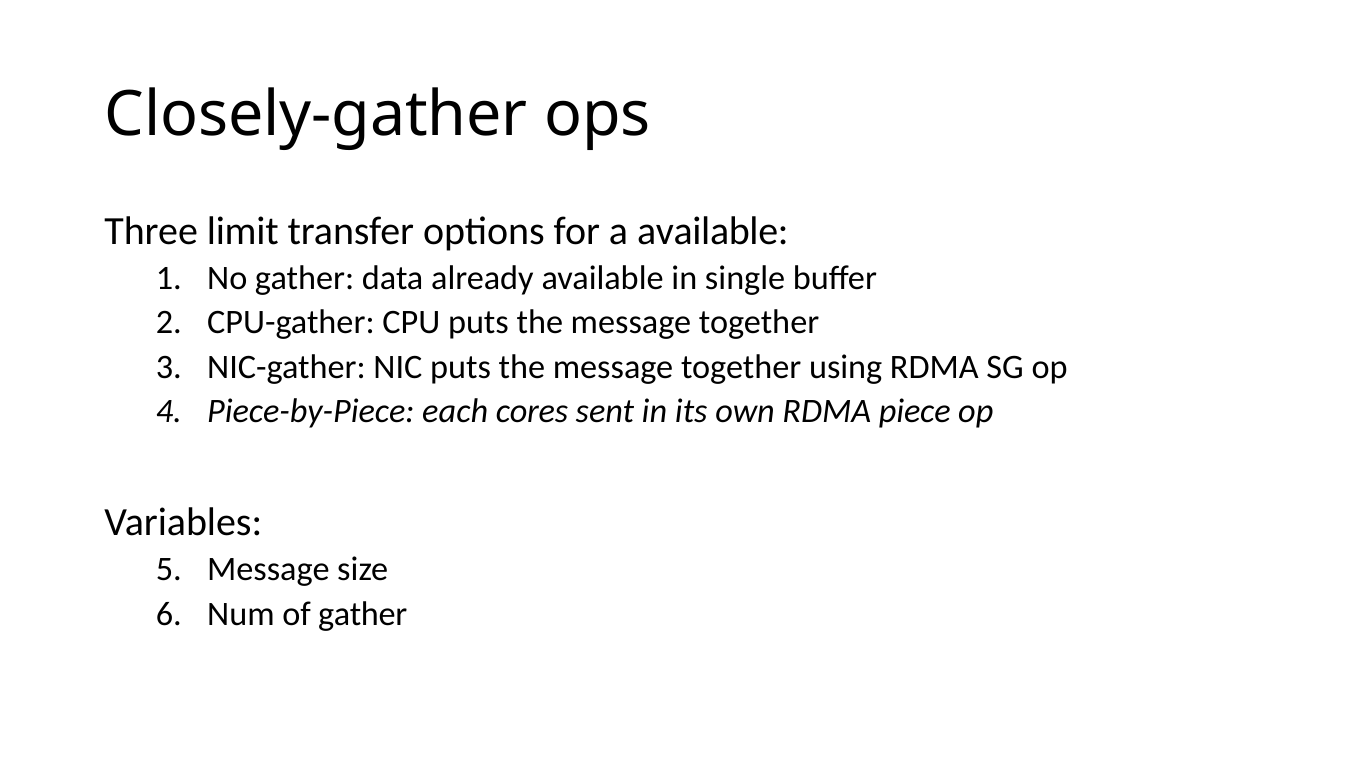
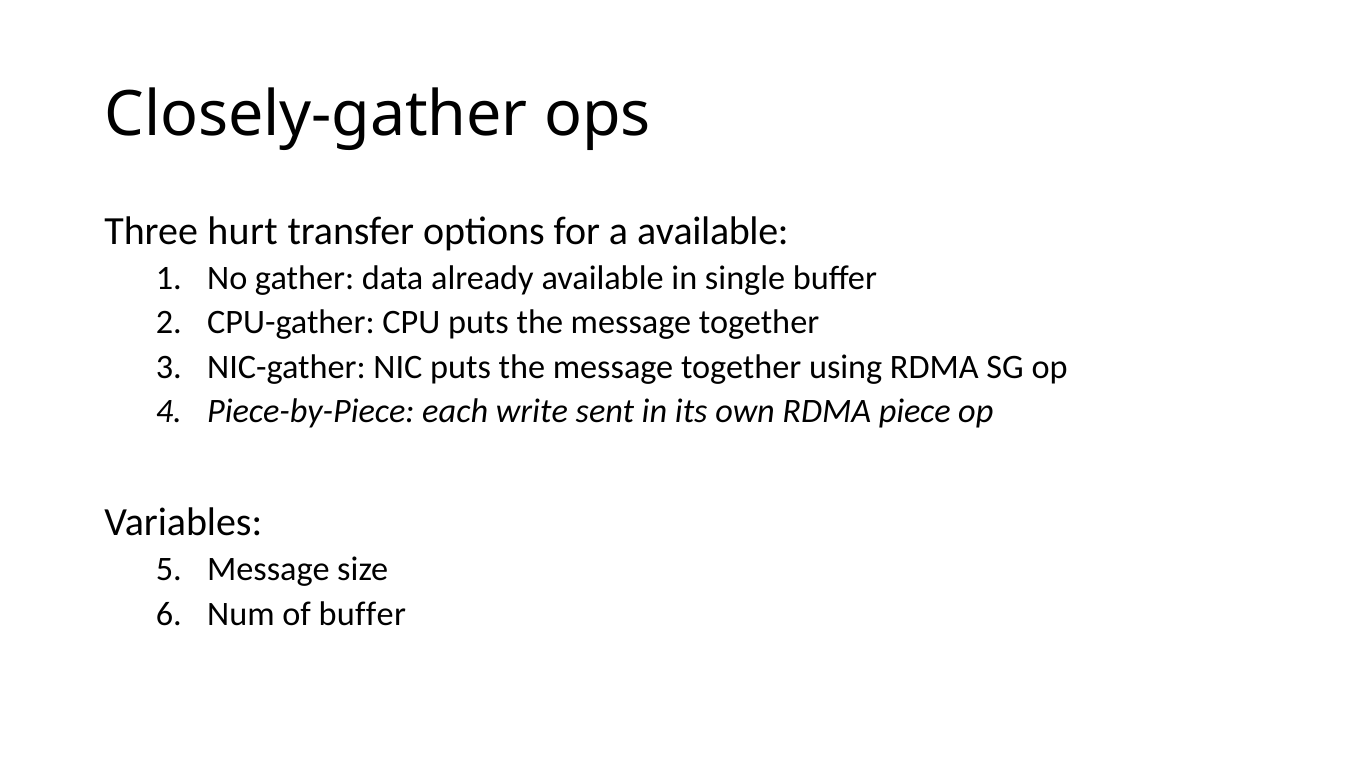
limit: limit -> hurt (242, 232)
cores: cores -> write (532, 411)
of gather: gather -> buffer (362, 614)
